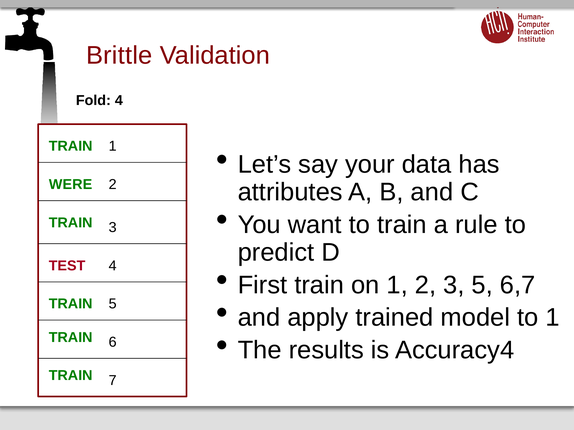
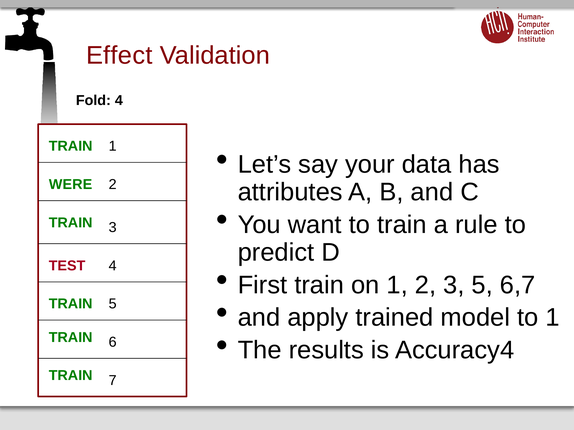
Brittle: Brittle -> Effect (119, 55)
